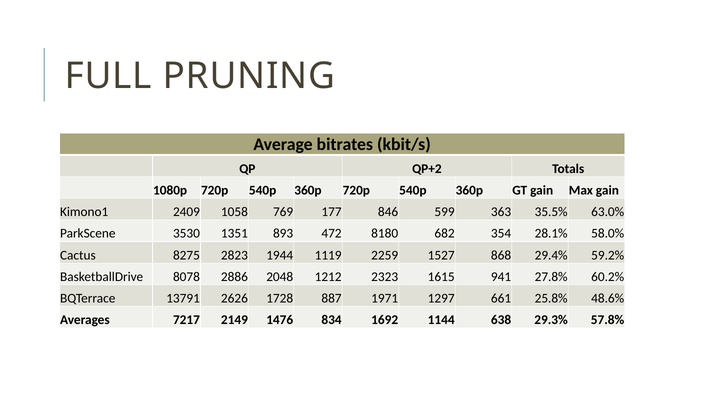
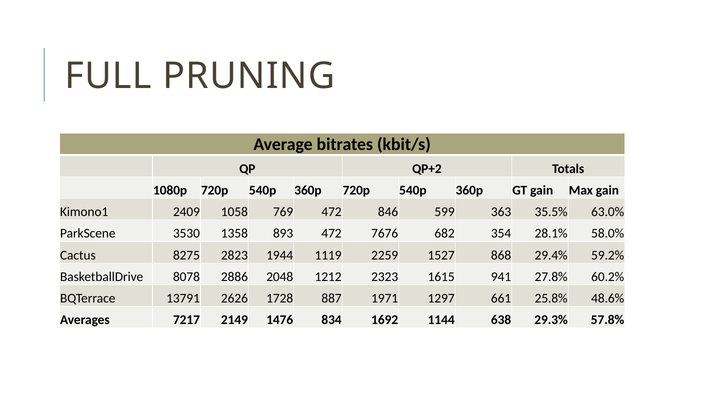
769 177: 177 -> 472 (332, 212)
1351: 1351 -> 1358 (234, 233)
8180: 8180 -> 7676 (385, 233)
